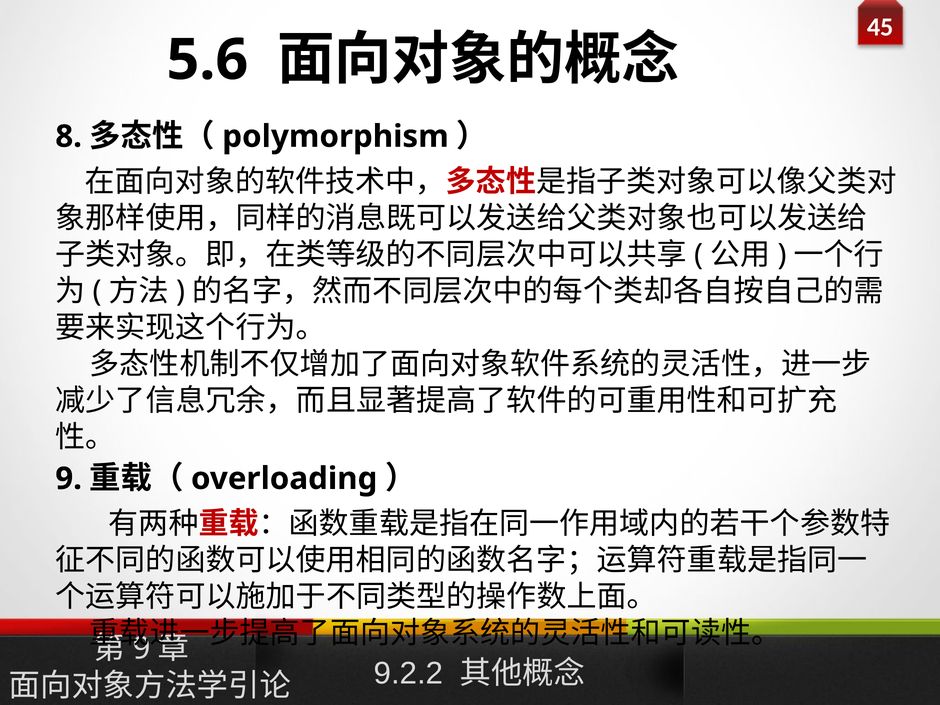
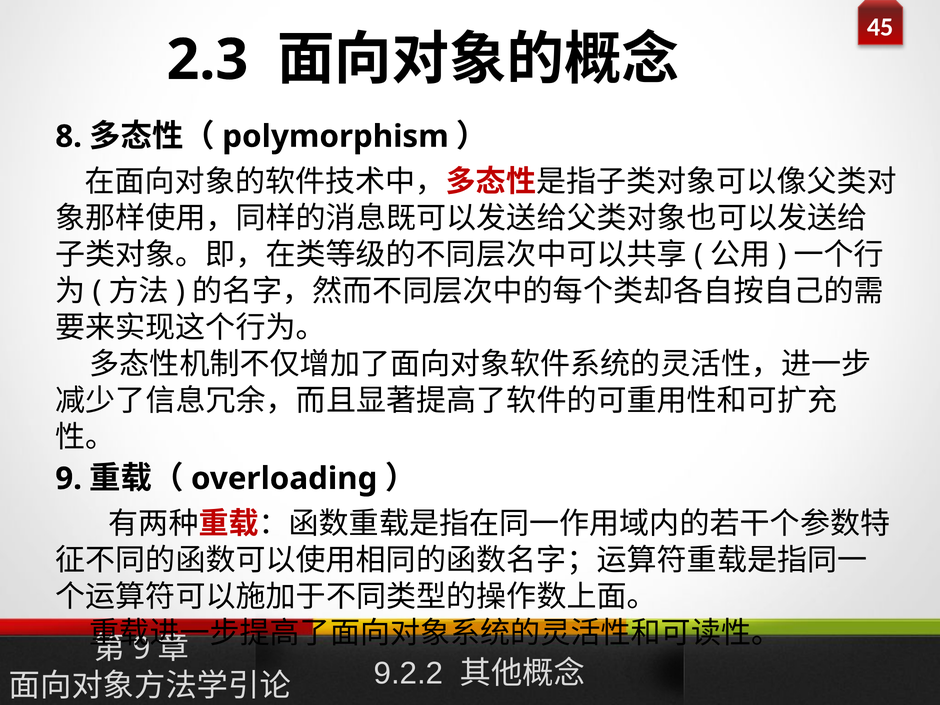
5.6: 5.6 -> 2.3 (207, 60)
